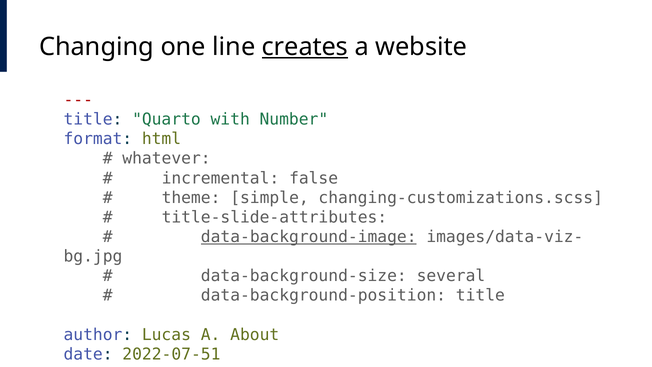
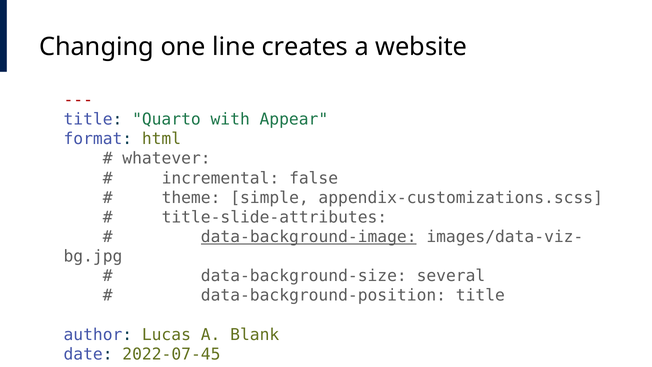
creates underline: present -> none (305, 47)
Number: Number -> Appear (294, 119)
changing-customizations.scss: changing-customizations.scss -> appendix-customizations.scss (461, 198)
About: About -> Blank (255, 334)
2022-07-51: 2022-07-51 -> 2022-07-45 (171, 354)
